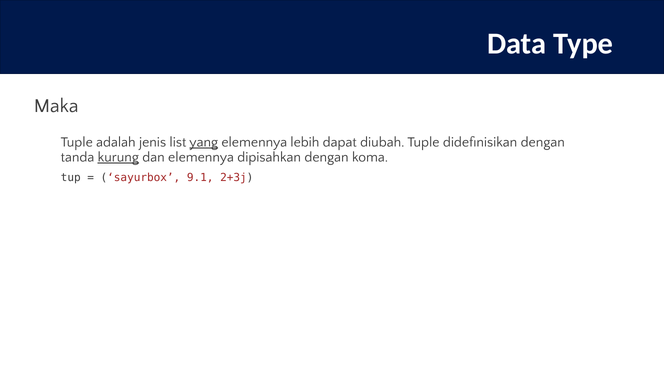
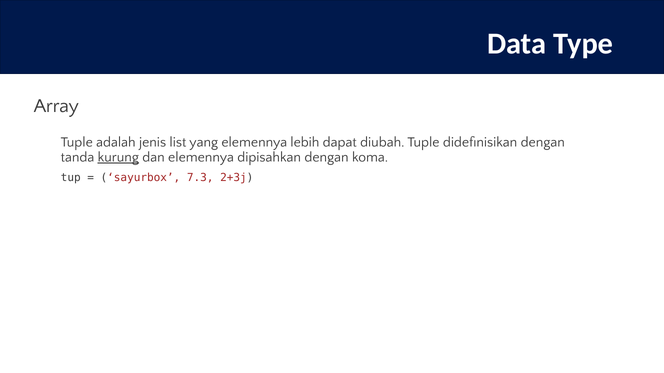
Maka: Maka -> Array (56, 106)
yang underline: present -> none (204, 142)
9.1: 9.1 -> 7.3 (200, 178)
